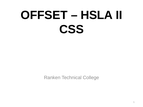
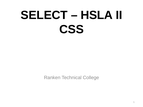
OFFSET: OFFSET -> SELECT (44, 15)
